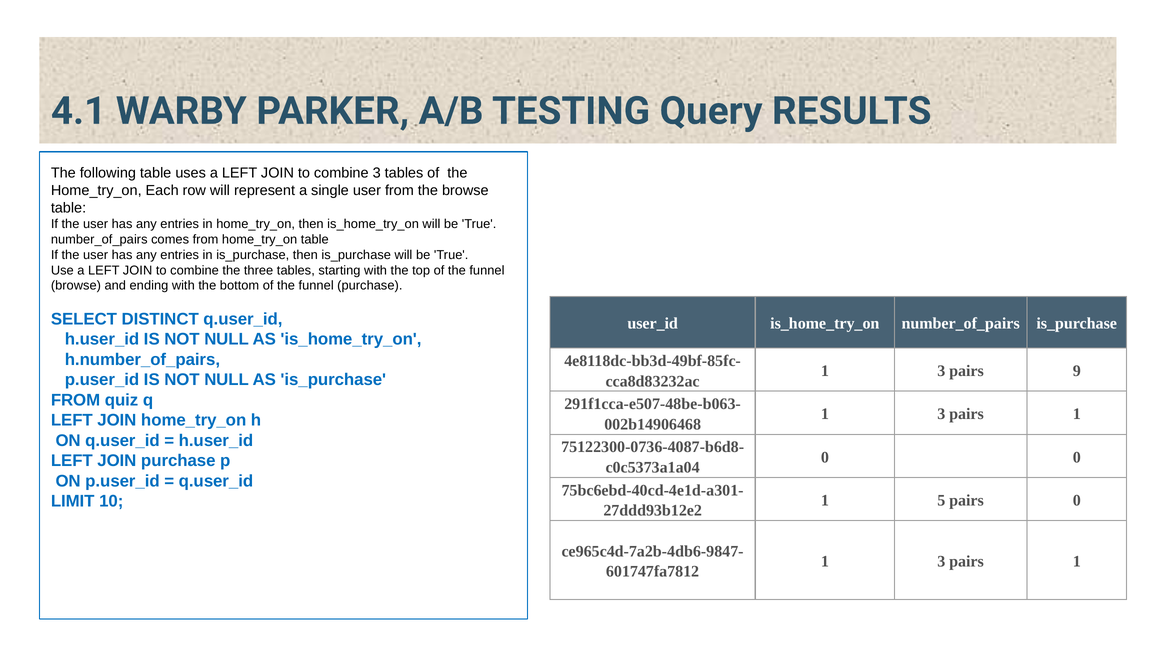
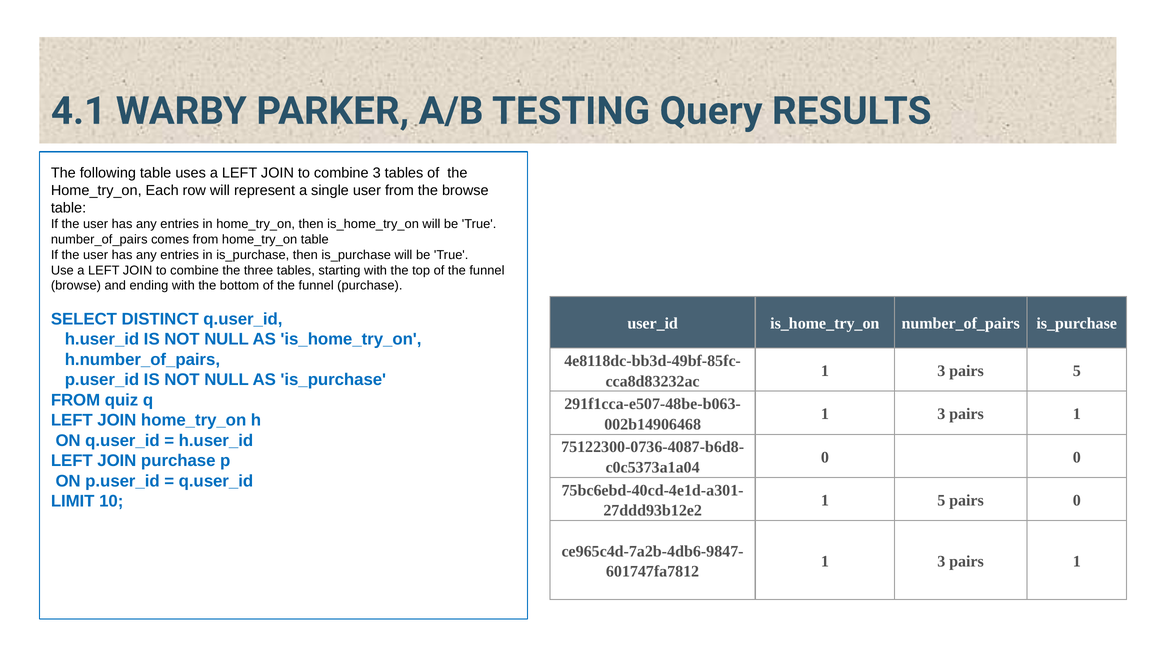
pairs 9: 9 -> 5 (1077, 371)
